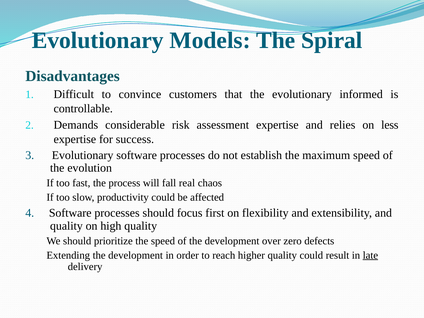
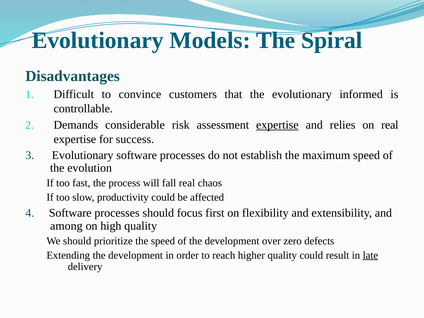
expertise underline: none -> present (277, 125)
on less: less -> real (390, 125)
quality: quality -> among (66, 226)
